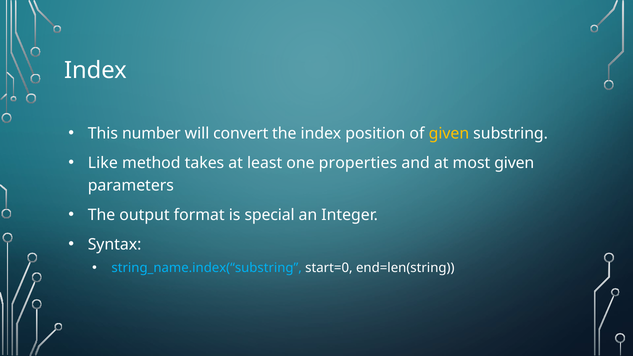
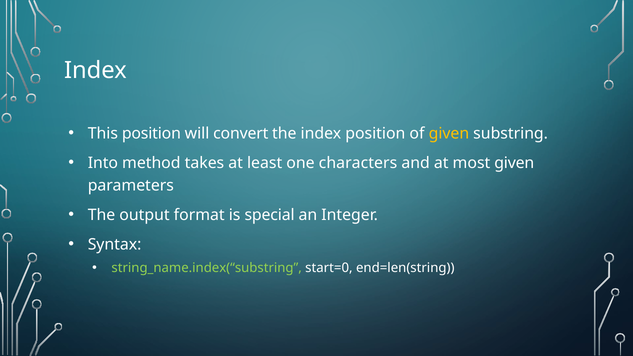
This number: number -> position (151, 134)
Like: Like -> Into (103, 163)
properties: properties -> characters (358, 163)
string_name.index(“substring colour: light blue -> light green (207, 268)
